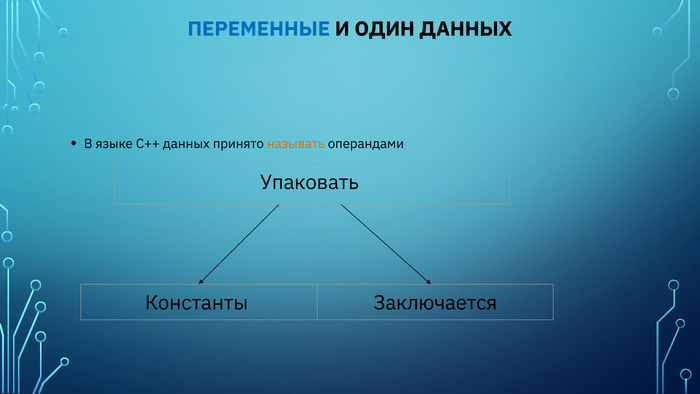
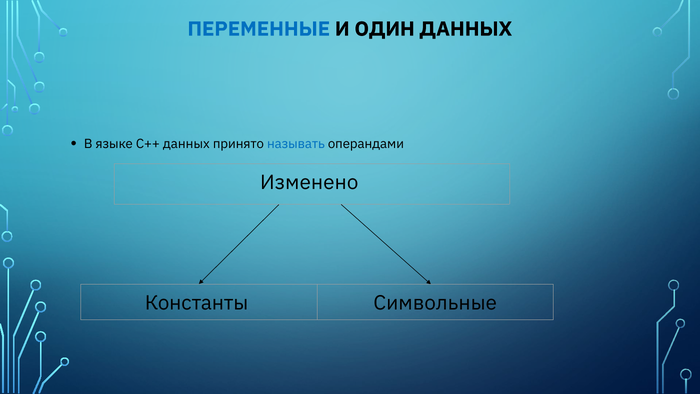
называть colour: orange -> blue (296, 144)
Упаковать: Упаковать -> Изменено (309, 182)
Заключается: Заключается -> Символьные (435, 303)
